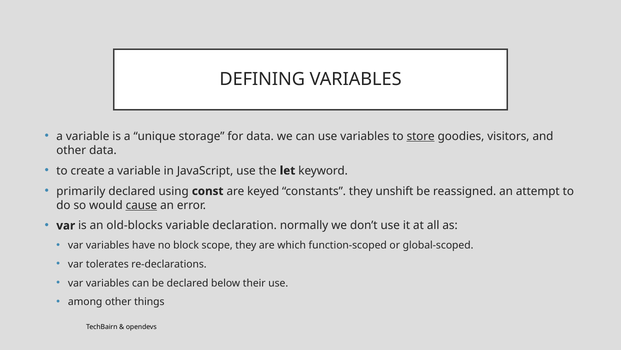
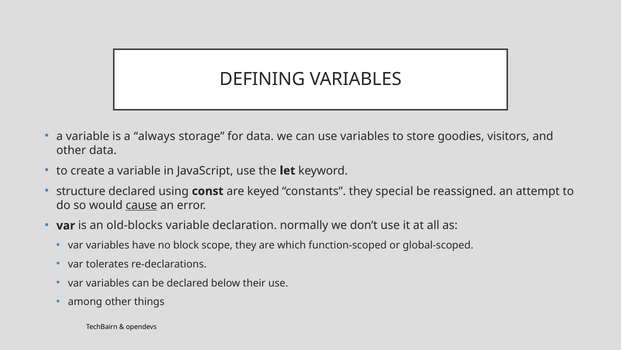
unique: unique -> always (155, 136)
store underline: present -> none (421, 136)
primarily: primarily -> structure (81, 191)
unshift: unshift -> special (394, 191)
